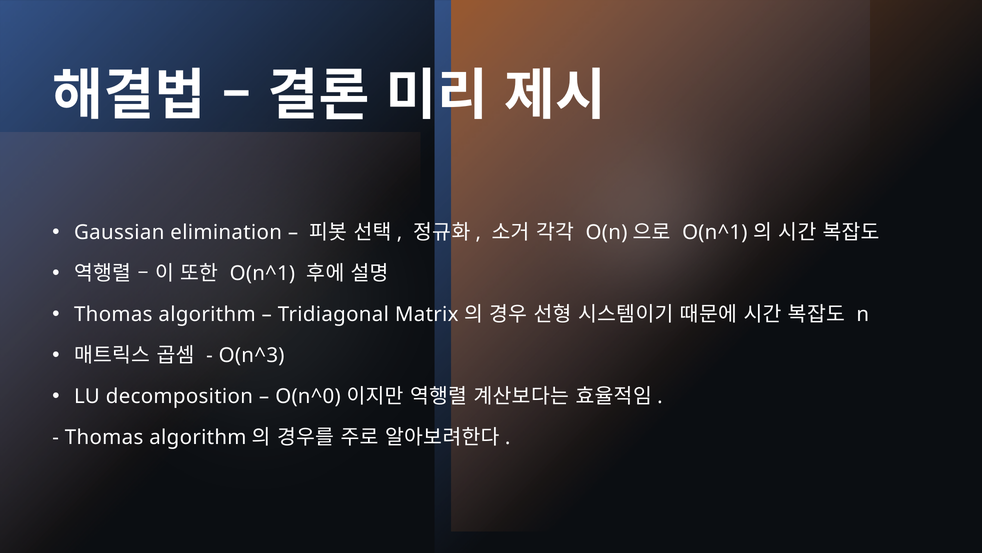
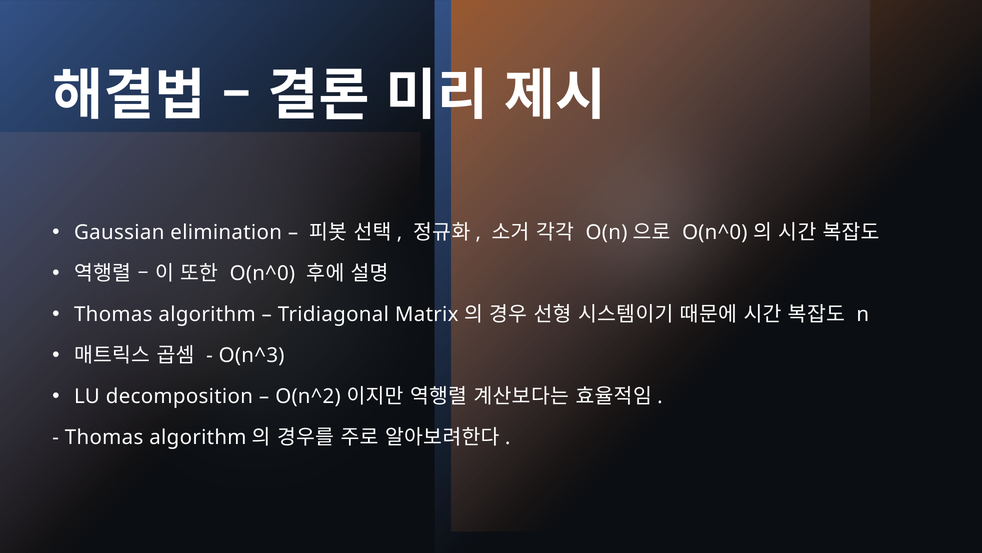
O(n^1: O(n^1 -> O(n^0 (715, 232)
O(n^1: O(n^1 -> O(n^0 (262, 273)
O(n^0: O(n^0 -> O(n^2 (308, 396)
